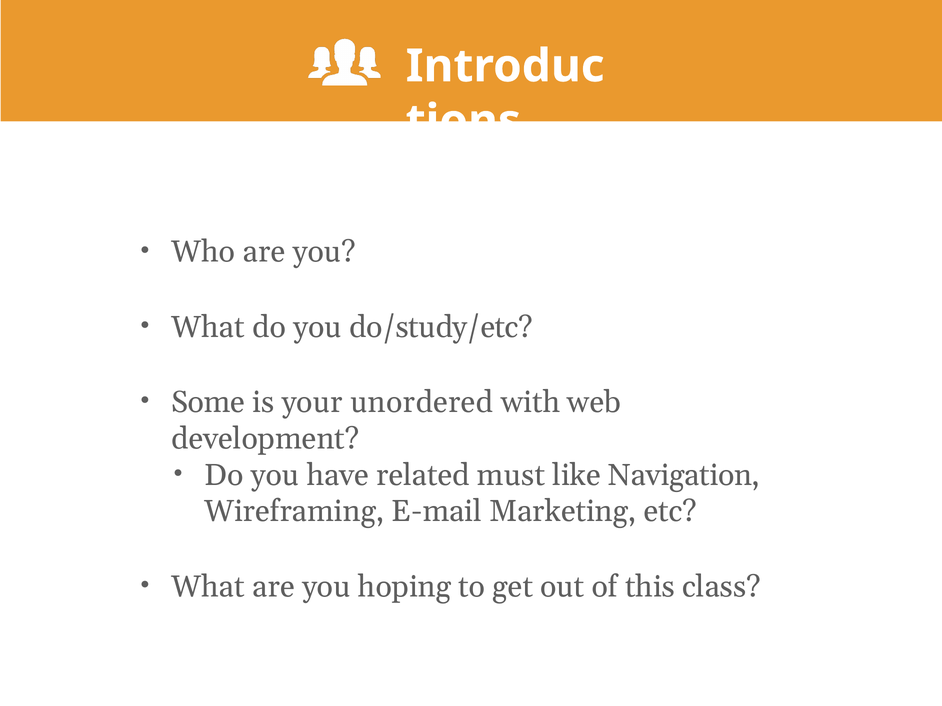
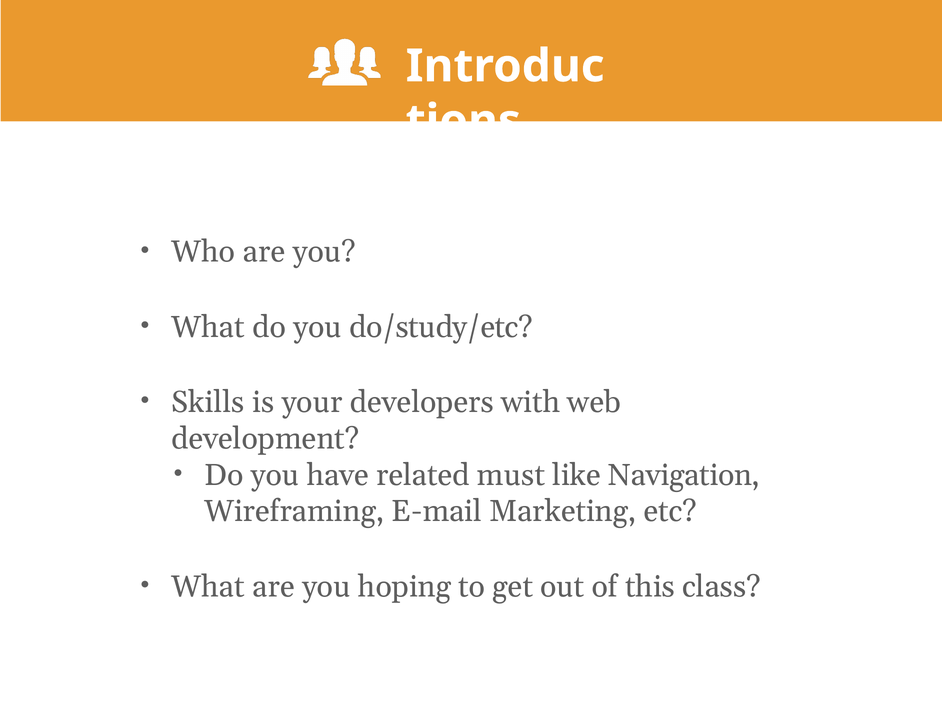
Some: Some -> Skills (208, 403)
unordered: unordered -> developers (422, 403)
